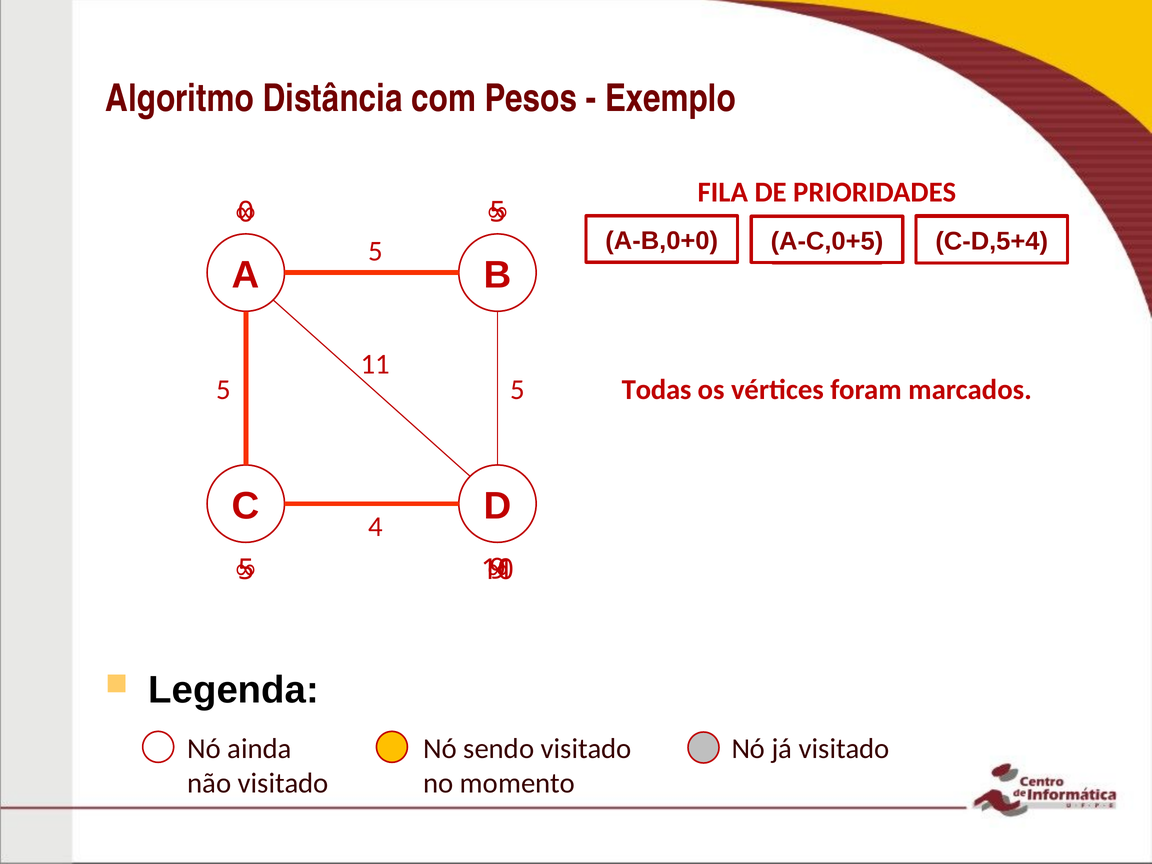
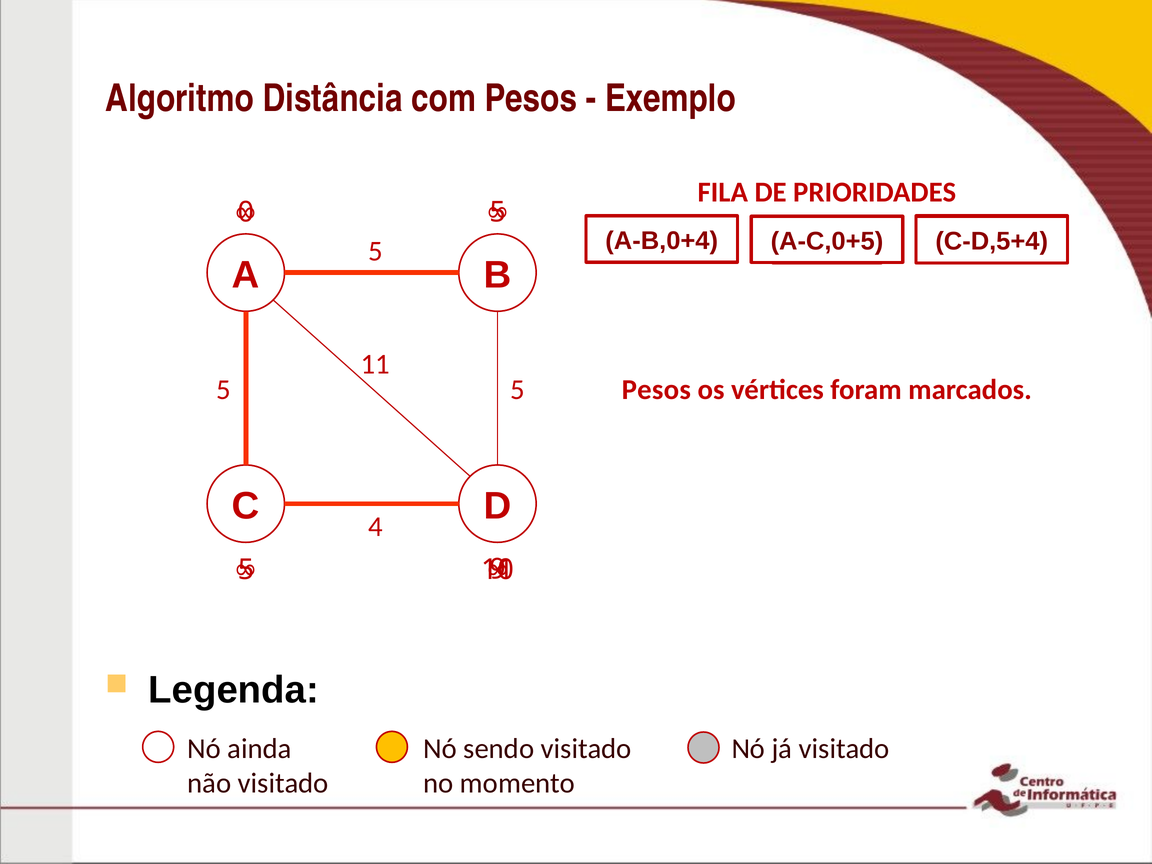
A-B,0+0: A-B,0+0 -> A-B,0+4 (662, 241)
Todas: Todas -> Pesos (656, 390)
